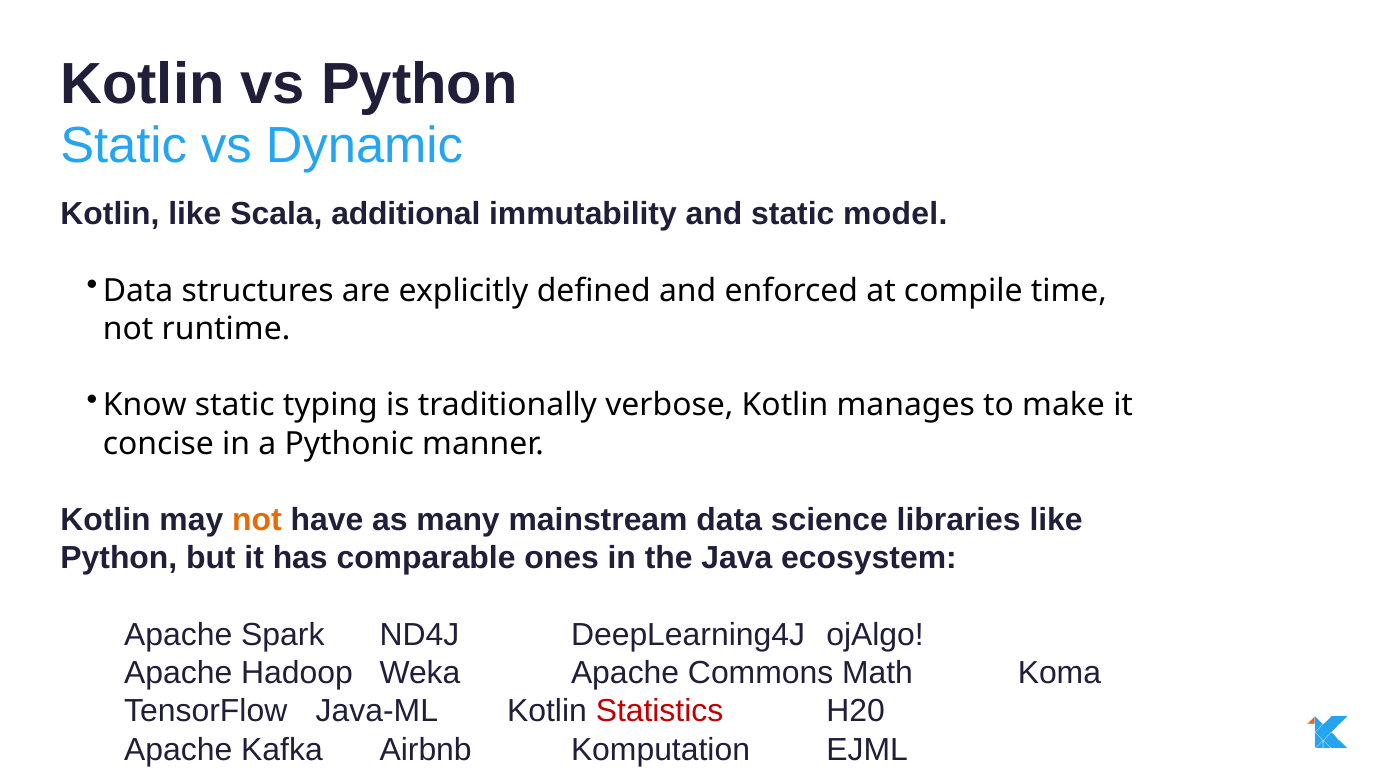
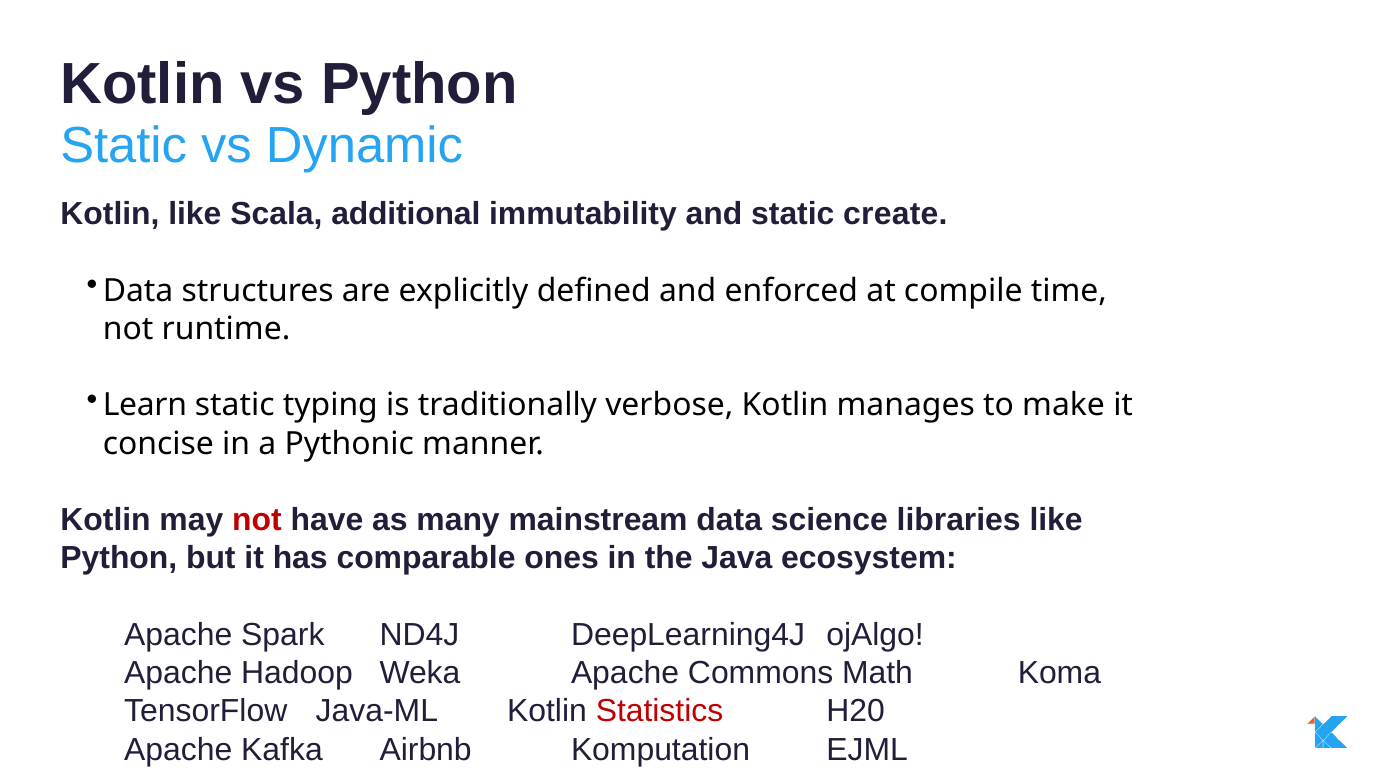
model: model -> create (895, 214)
Know: Know -> Learn (145, 405)
not colour: orange -> red (257, 520)
